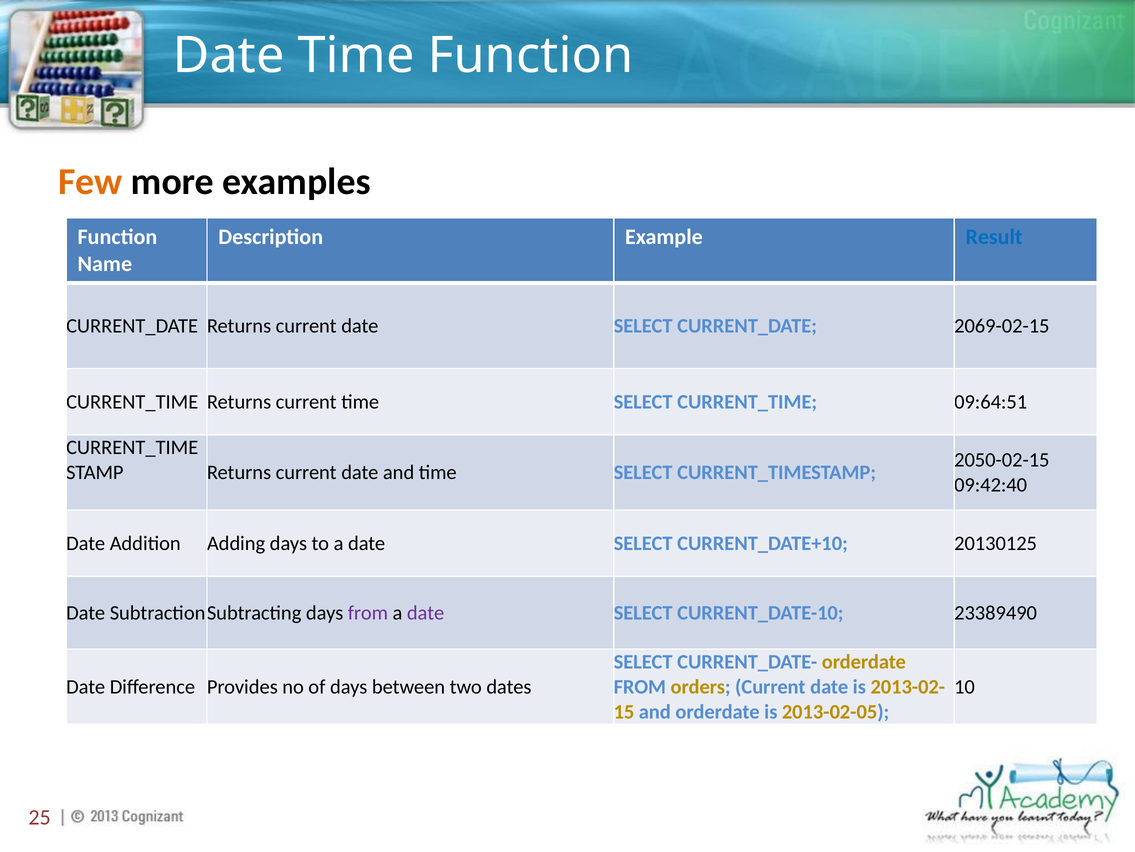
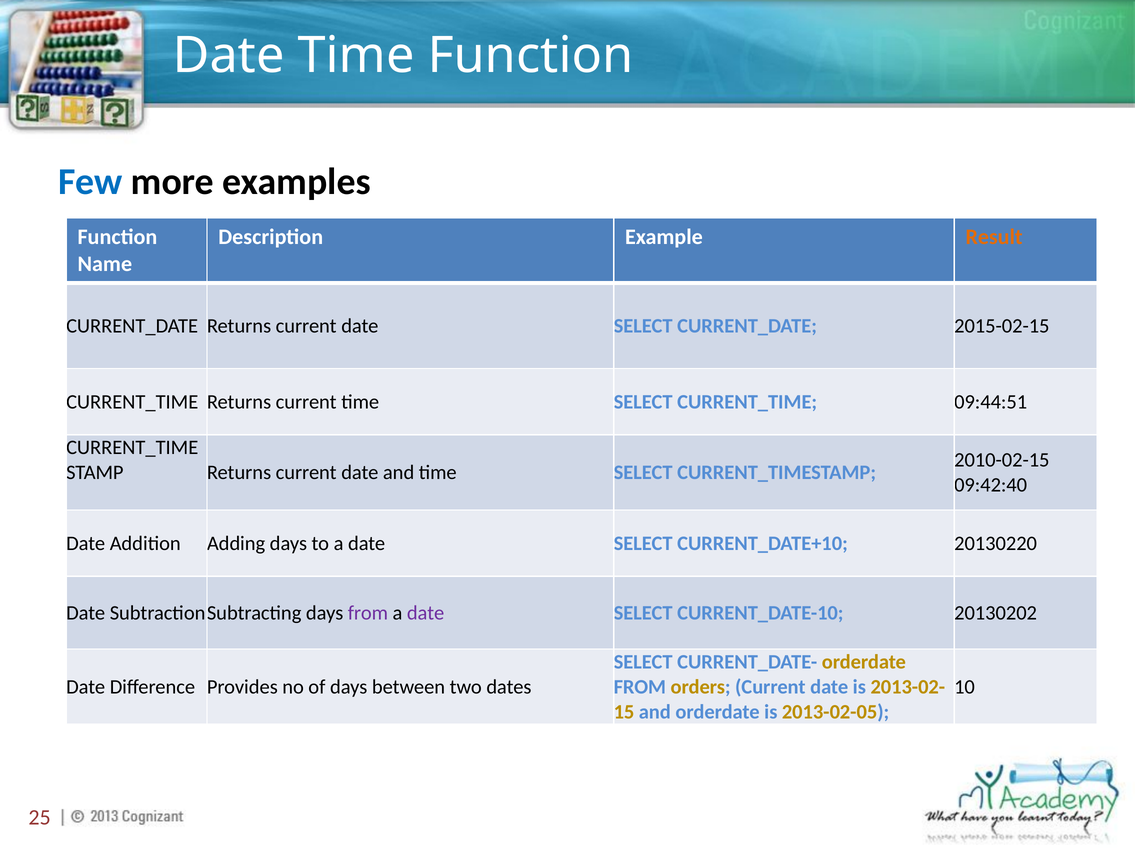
Few colour: orange -> blue (90, 182)
Result colour: blue -> orange (994, 237)
2069-02-15: 2069-02-15 -> 2015-02-15 (1002, 326)
09:64:51: 09:64:51 -> 09:44:51 (991, 402)
2050-02-15: 2050-02-15 -> 2010-02-15 (1002, 460)
20130125: 20130125 -> 20130220 (996, 543)
23389490: 23389490 -> 20130202 (996, 612)
